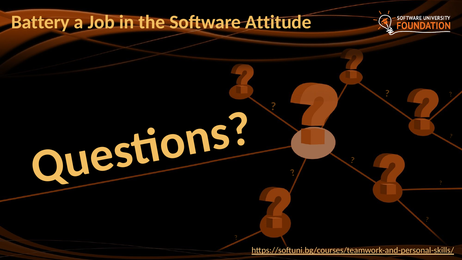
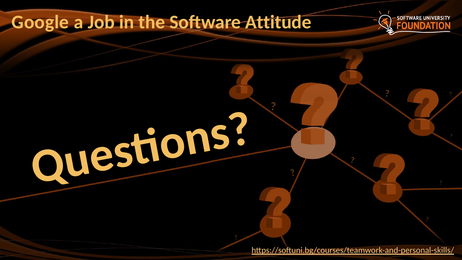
Battery: Battery -> Google (40, 22)
